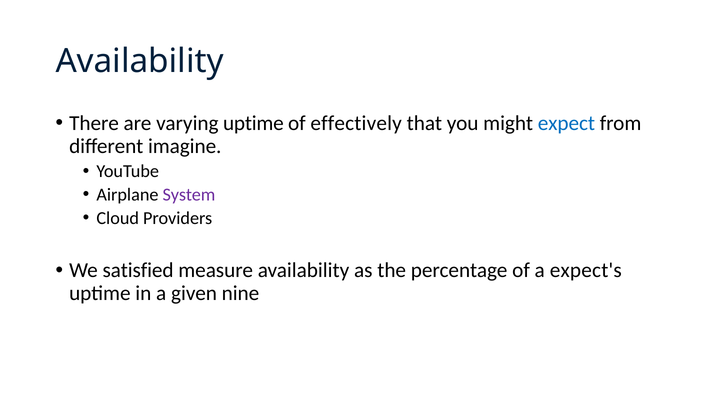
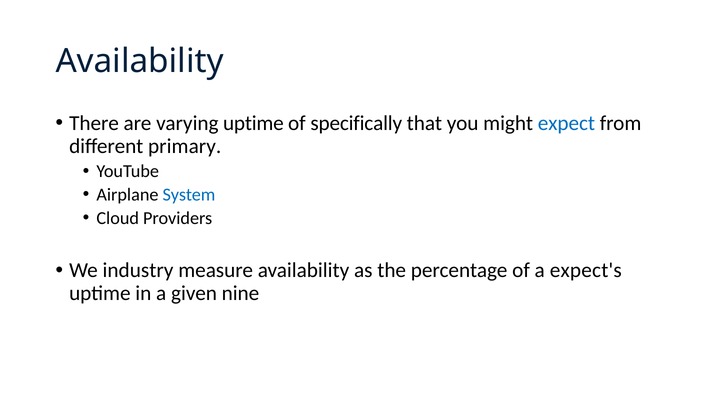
effectively: effectively -> specifically (356, 123)
imagine: imagine -> primary (185, 146)
System colour: purple -> blue (189, 194)
satisfied: satisfied -> industry (138, 270)
